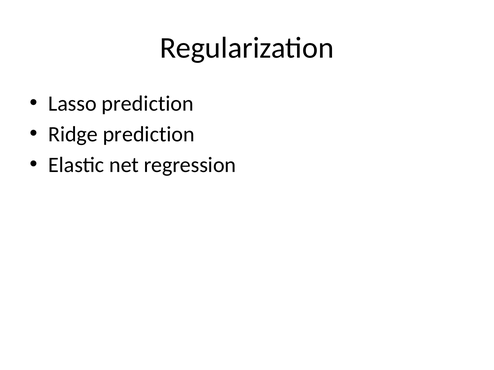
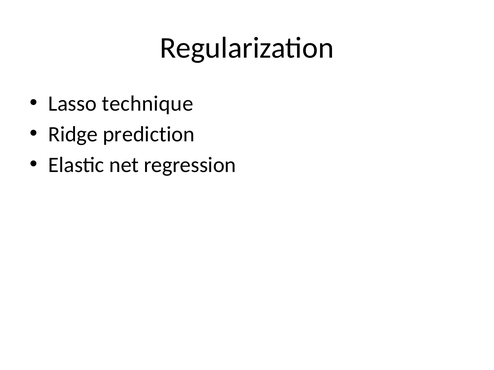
Lasso prediction: prediction -> technique (148, 104)
